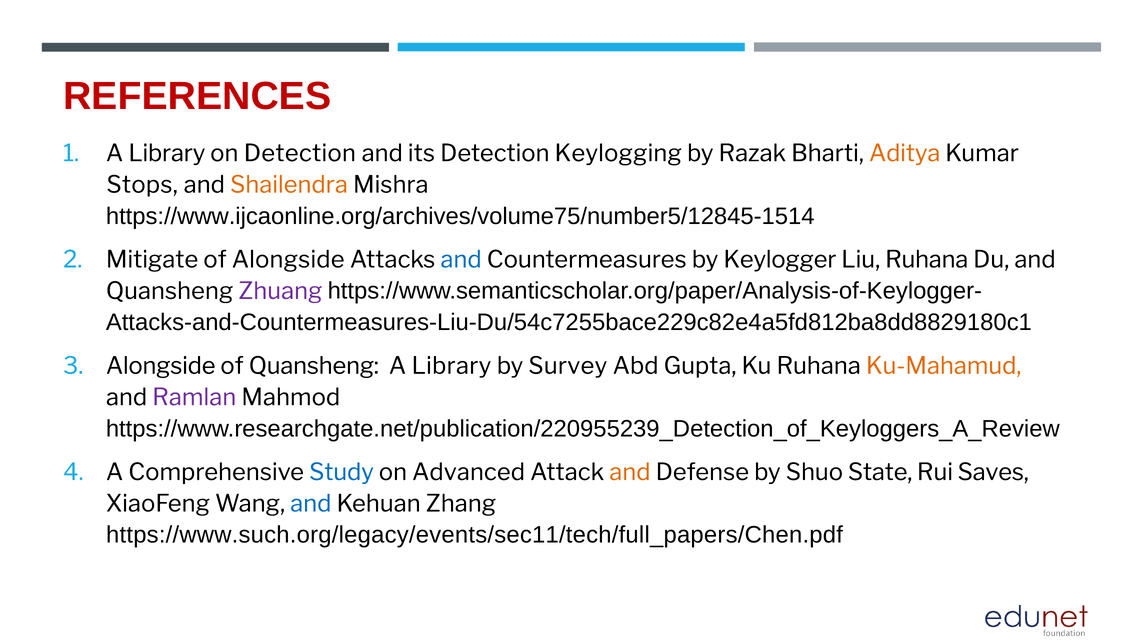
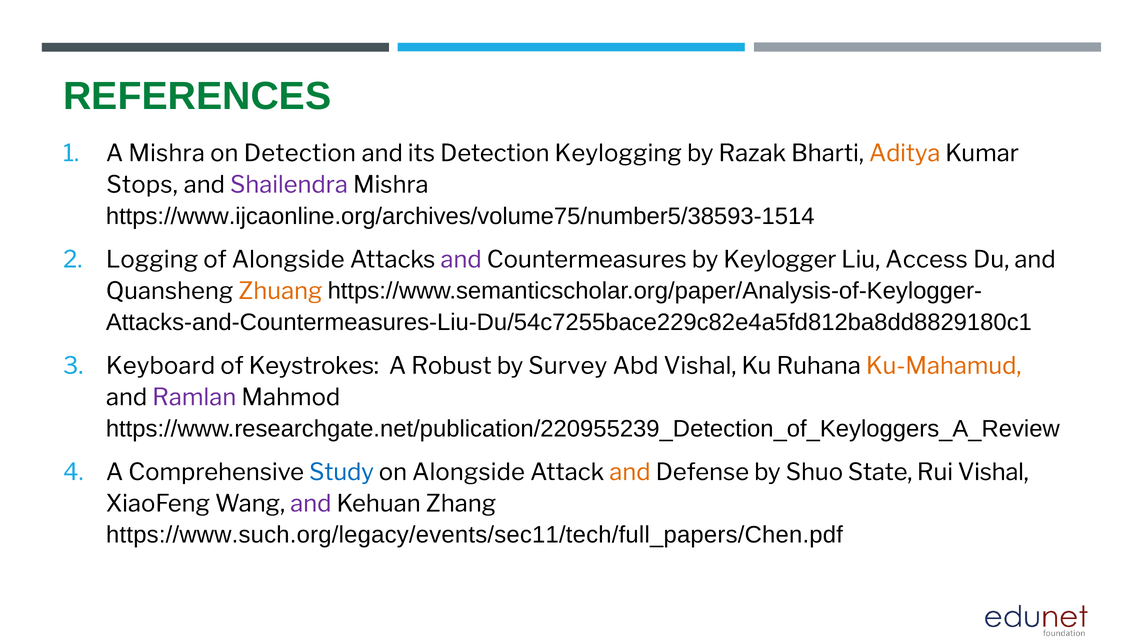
REFERENCES colour: red -> green (197, 96)
Library: Library -> Mishra (167, 153)
Shailendra colour: orange -> purple (289, 185)
https://www.ijcaonline.org/archives/volume75/number5/12845-1514: https://www.ijcaonline.org/archives/volume75/number5/12845-1514 -> https://www.ijcaonline.org/archives/volume75/number5/38593-1514 (460, 216)
Mitigate: Mitigate -> Logging (152, 260)
and colour: blue -> purple (461, 260)
Liu Ruhana: Ruhana -> Access (927, 260)
Zhuang colour: purple -> orange (280, 291)
Alongside: Alongside -> Keyboard (161, 366)
of Quansheng: Quansheng -> Keystrokes (314, 366)
Library: Library -> Robust (451, 366)
Abd Gupta: Gupta -> Vishal (700, 366)
on Advanced: Advanced -> Alongside (468, 472)
Rui Saves: Saves -> Vishal (993, 472)
and colour: blue -> purple (311, 504)
